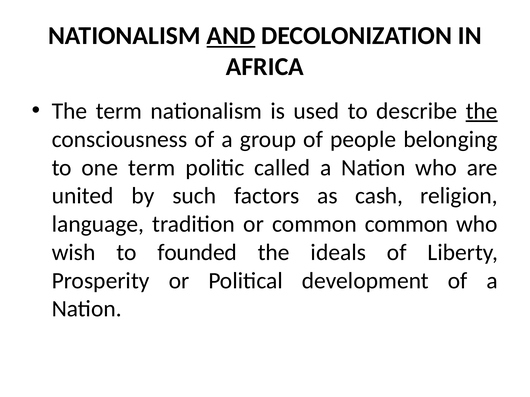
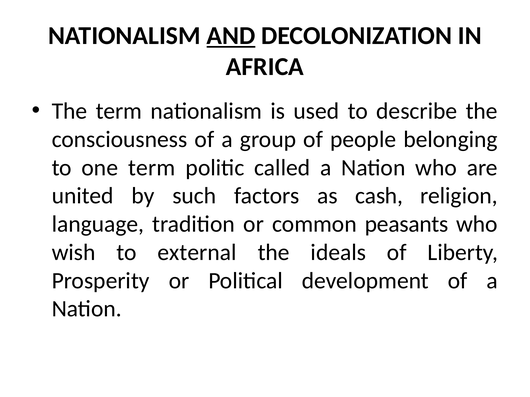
the underline: present -> none (482, 111)
common common: common -> peasants (407, 224)
founded: founded -> external (197, 253)
